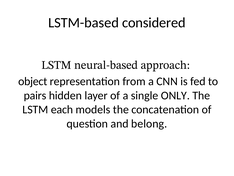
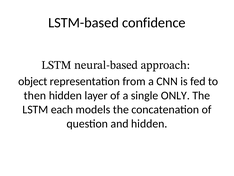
considered: considered -> confidence (154, 23)
pairs: pairs -> then (35, 95)
and belong: belong -> hidden (149, 123)
